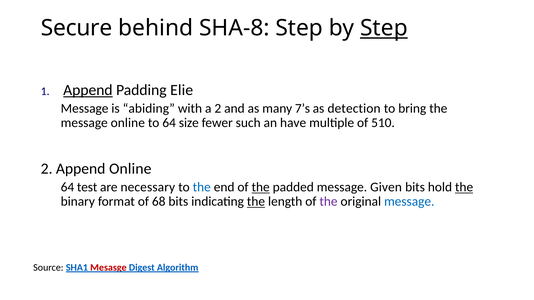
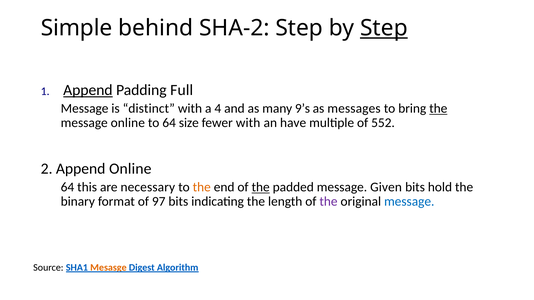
Secure: Secure -> Simple (77, 28)
SHA-8: SHA-8 -> SHA-2 (234, 28)
Elie: Elie -> Full (182, 90)
abiding: abiding -> distinct (149, 109)
a 2: 2 -> 4 (218, 109)
7’s: 7’s -> 9’s (303, 109)
detection: detection -> messages (354, 109)
the underline: none -> present (438, 109)
fewer such: such -> with (248, 123)
510: 510 -> 552 (383, 123)
test: test -> this (87, 187)
the colour: blue -> orange (202, 187)
the underline: present -> none (464, 187)
68: 68 -> 97 (159, 202)
the underline: present -> none (256, 202)
Mesasge colour: red -> orange (108, 268)
